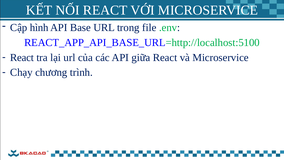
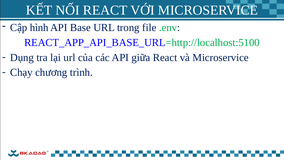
React: React -> Dụng (22, 57)
